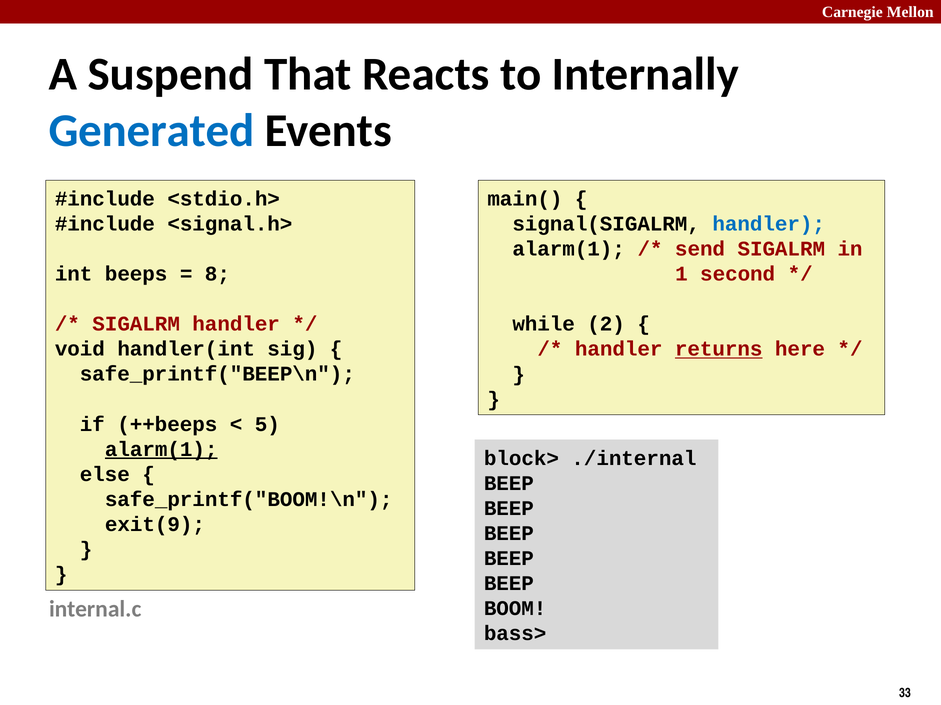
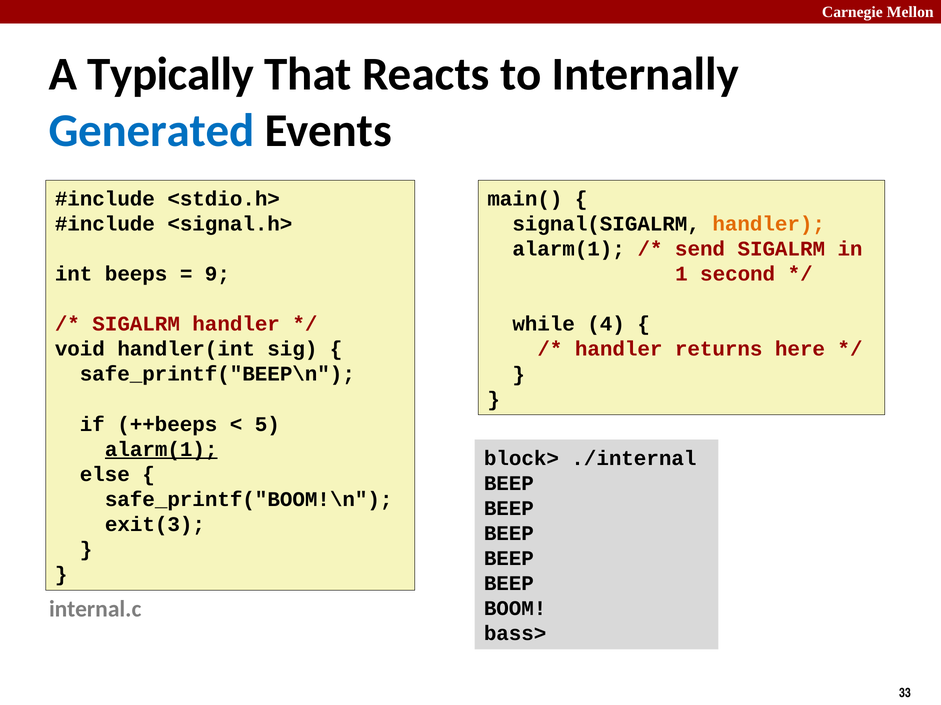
Suspend: Suspend -> Typically (171, 74)
handler colour: blue -> orange (769, 224)
8: 8 -> 9 (217, 274)
2: 2 -> 4 (606, 324)
returns underline: present -> none (719, 349)
exit(9: exit(9 -> exit(3 (155, 525)
